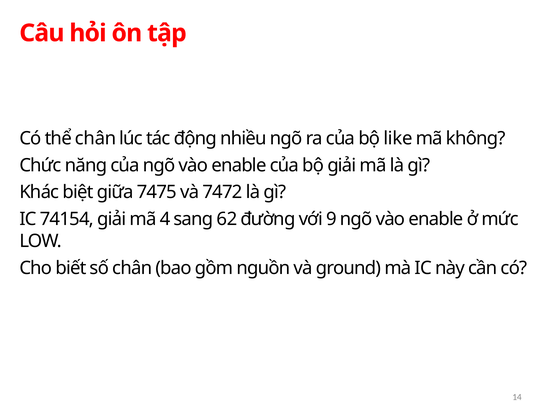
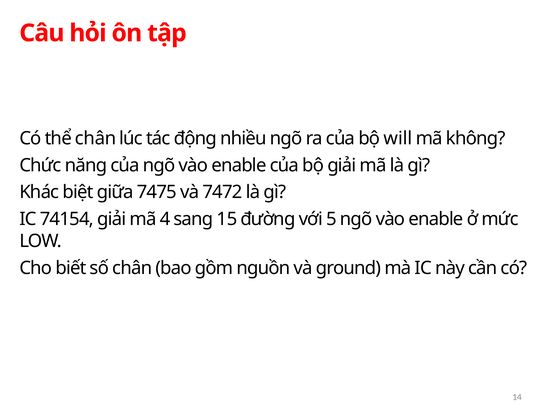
like: like -> will (398, 139)
62: 62 -> 15 (227, 219)
9: 9 -> 5 (331, 219)
